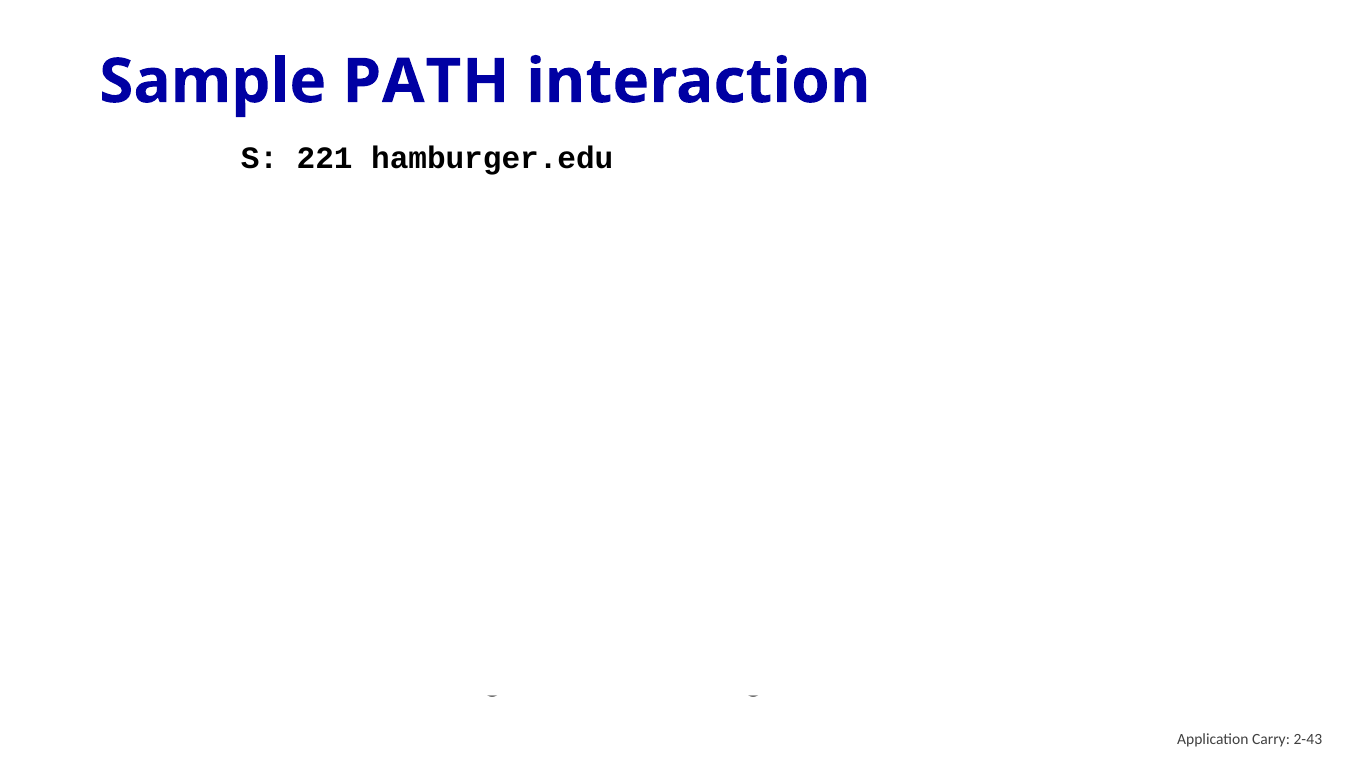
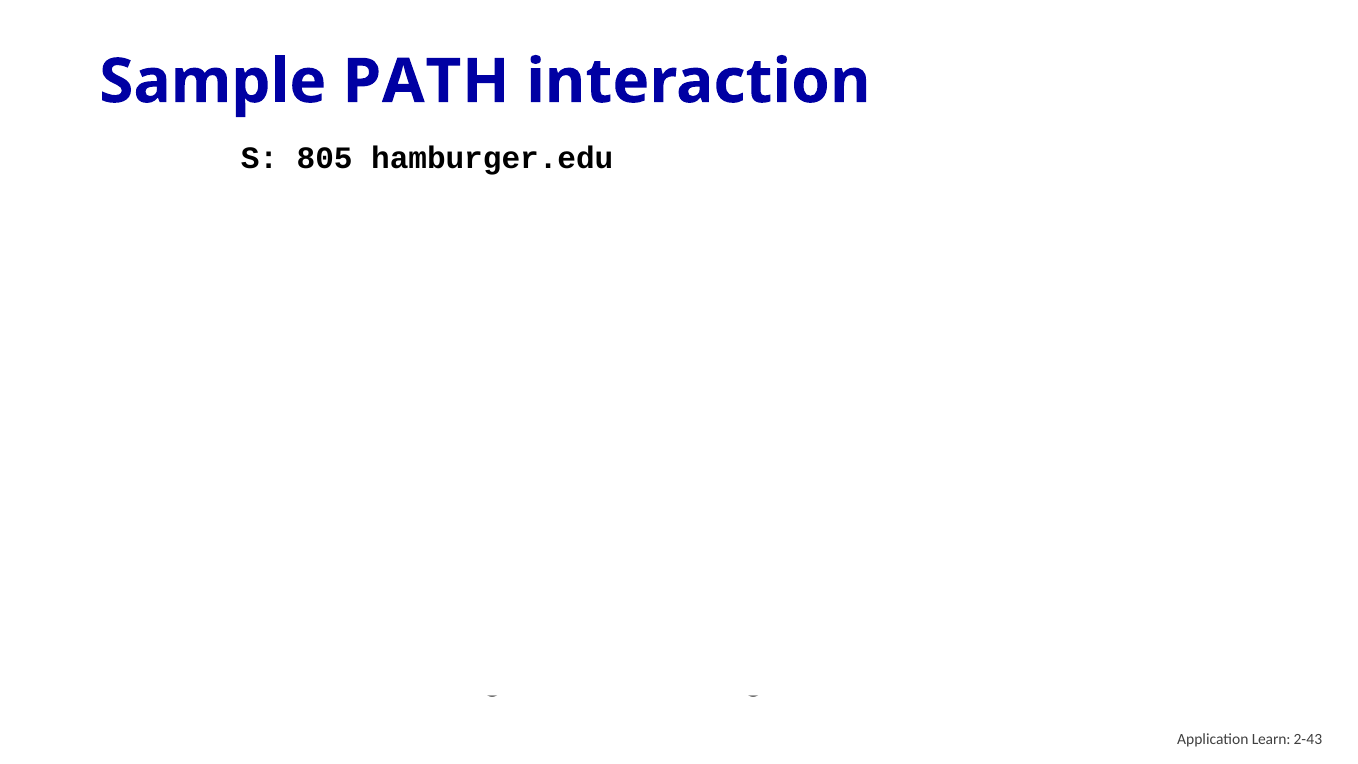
221: 221 -> 805 (325, 158)
Carry: Carry -> Learn (1271, 739)
